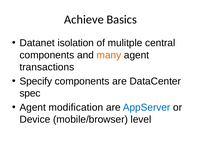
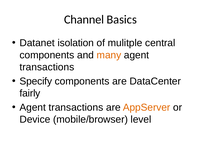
Achieve: Achieve -> Channel (84, 19)
spec: spec -> fairly (30, 93)
modification: modification -> transactions (76, 107)
AppServer colour: blue -> orange (147, 107)
